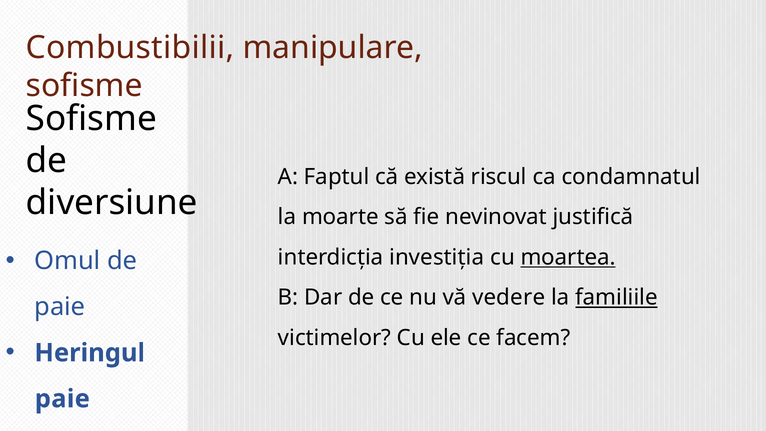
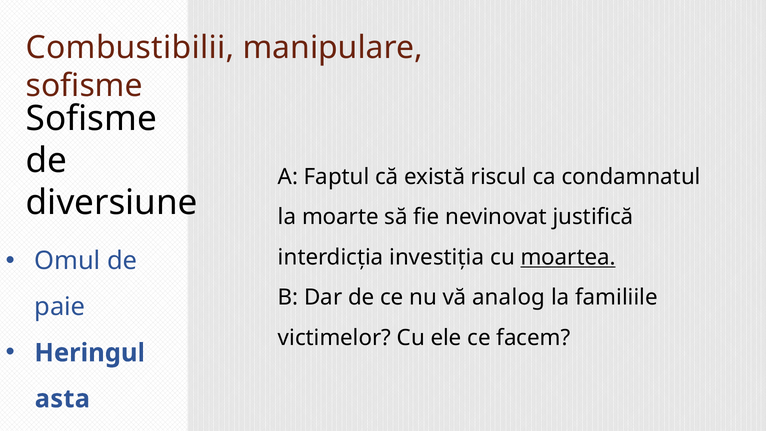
vedere: vedere -> analog (509, 298)
familiile underline: present -> none (617, 298)
paie: paie -> asta (62, 399)
